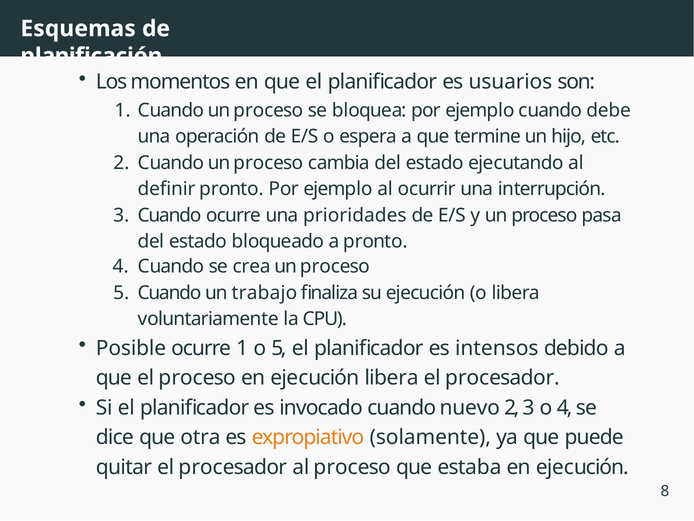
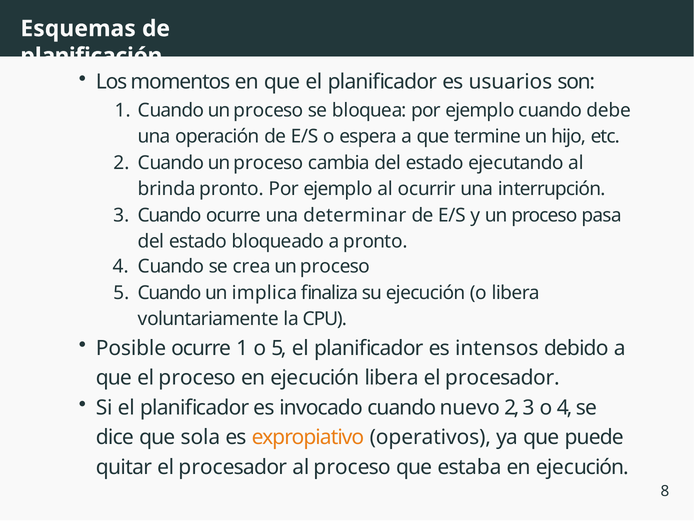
definir: definir -> brinda (167, 189)
prioridades: prioridades -> determinar (355, 215)
trabajo: trabajo -> implica (264, 293)
otra: otra -> sola (200, 437)
solamente: solamente -> operativos (430, 437)
